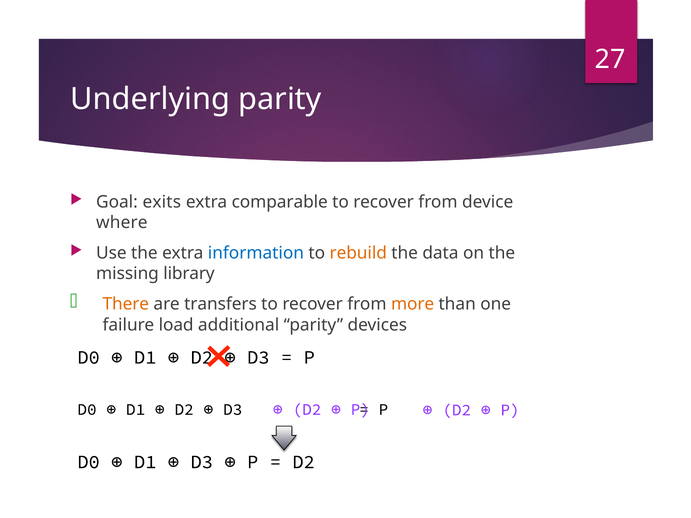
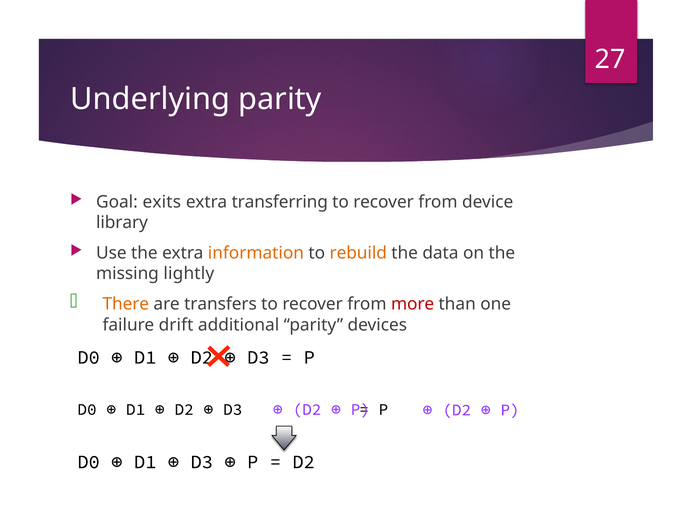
comparable: comparable -> transferring (280, 202)
where: where -> library (122, 223)
information colour: blue -> orange (256, 253)
library: library -> lightly (189, 274)
more colour: orange -> red (413, 304)
load: load -> drift (176, 325)
